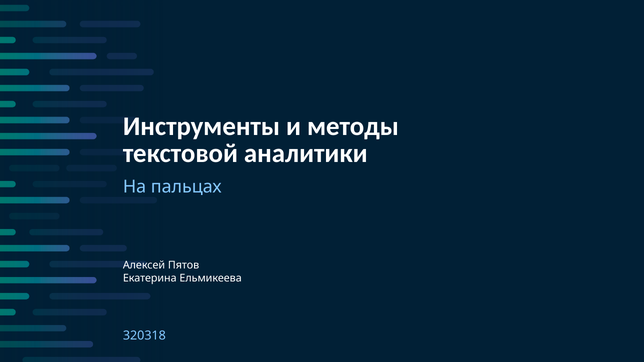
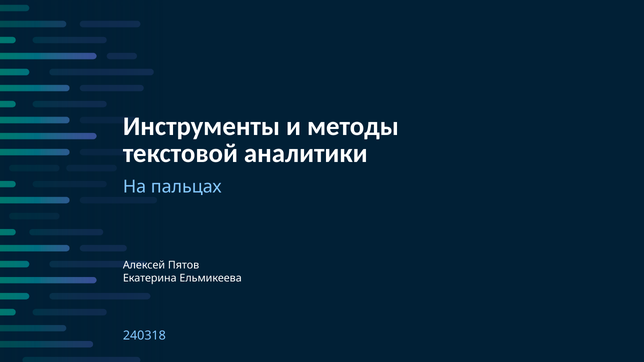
320318: 320318 -> 240318 (144, 336)
